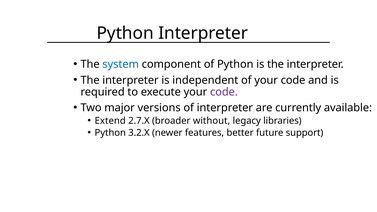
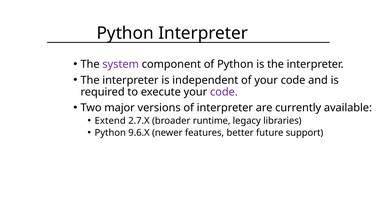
system colour: blue -> purple (121, 64)
without: without -> runtime (212, 121)
3.2.X: 3.2.X -> 9.6.X (139, 133)
